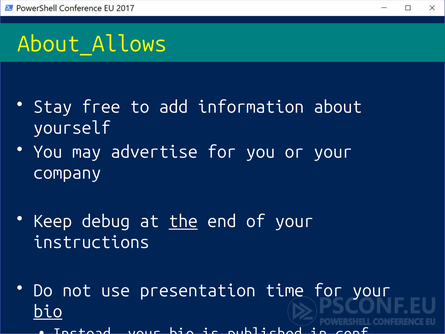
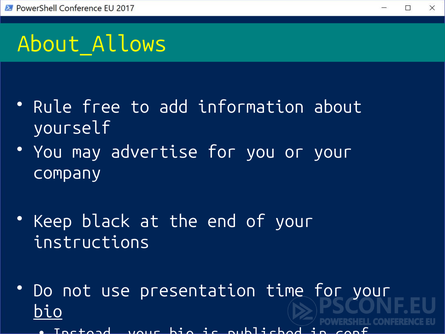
Stay: Stay -> Rule (53, 107)
debug: debug -> black (106, 221)
the underline: present -> none (183, 221)
